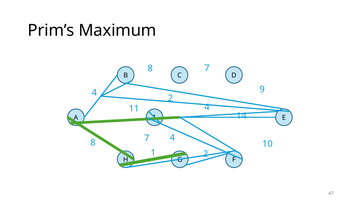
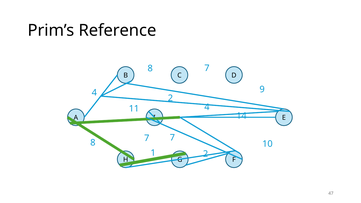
Maximum: Maximum -> Reference (117, 30)
7 4: 4 -> 7 (172, 138)
